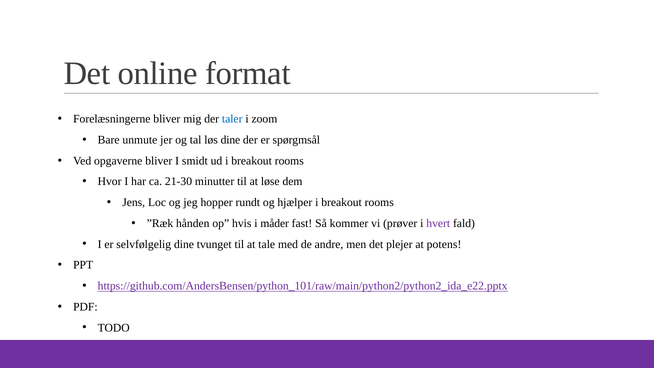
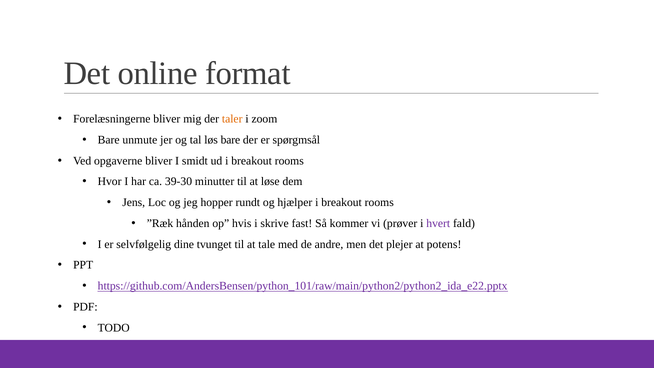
taler colour: blue -> orange (232, 119)
løs dine: dine -> bare (230, 140)
21-30: 21-30 -> 39-30 (179, 182)
måder: måder -> skrive (275, 223)
